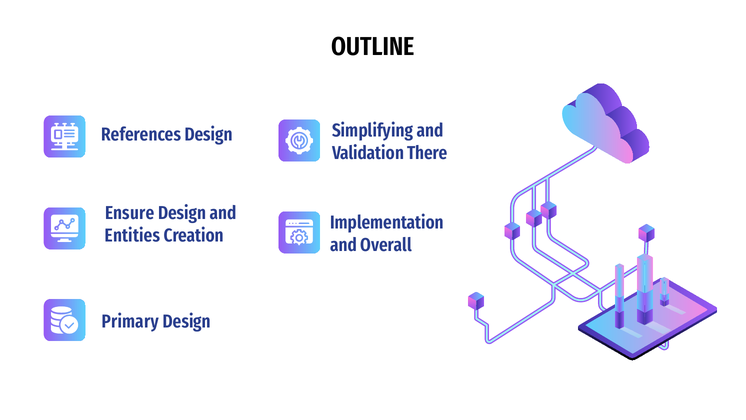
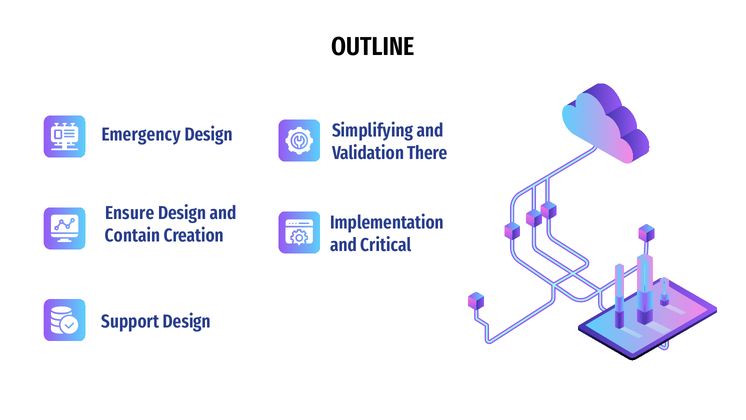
References: References -> Emergency (141, 134)
Entities: Entities -> Contain (133, 235)
Overall: Overall -> Critical (386, 245)
Primary: Primary -> Support (130, 321)
